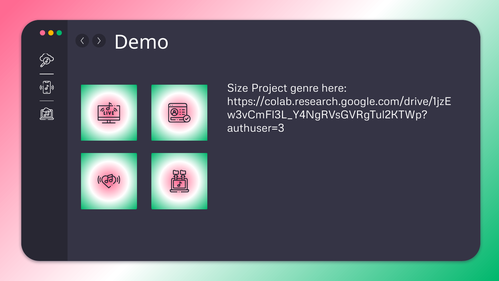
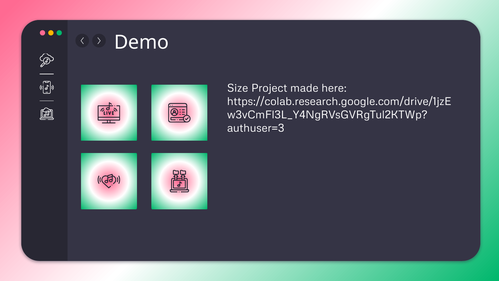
genre: genre -> made (304, 88)
